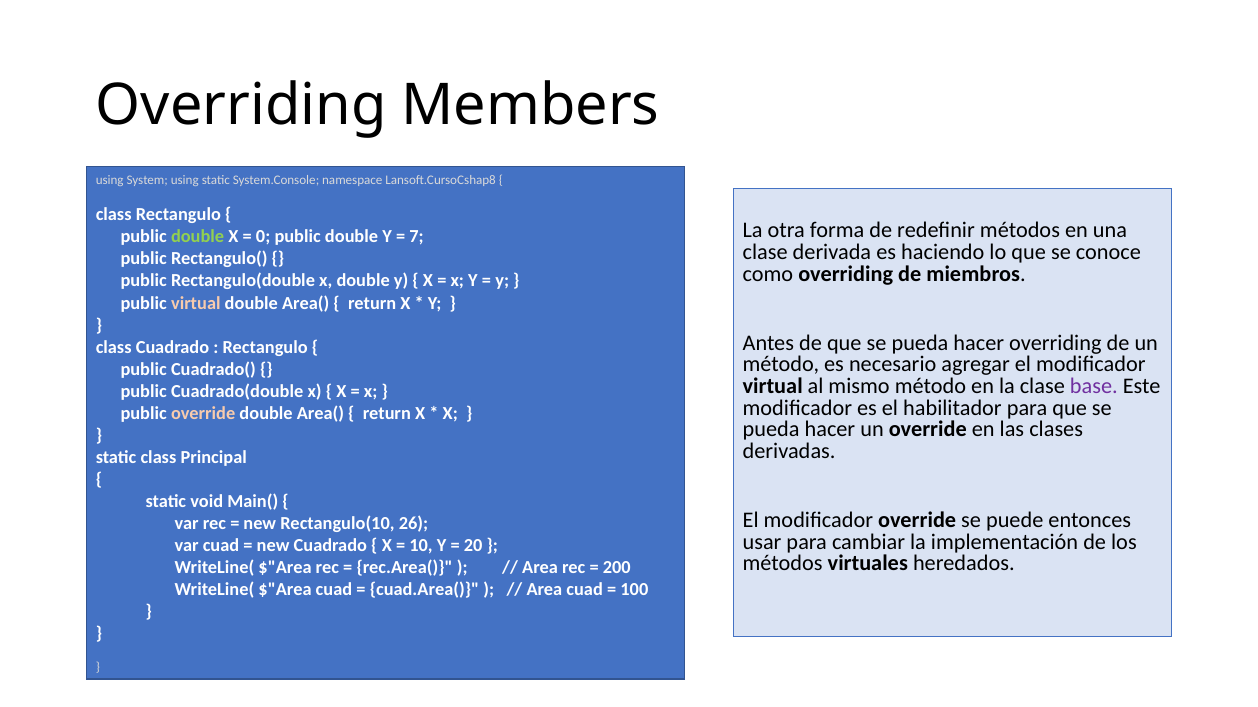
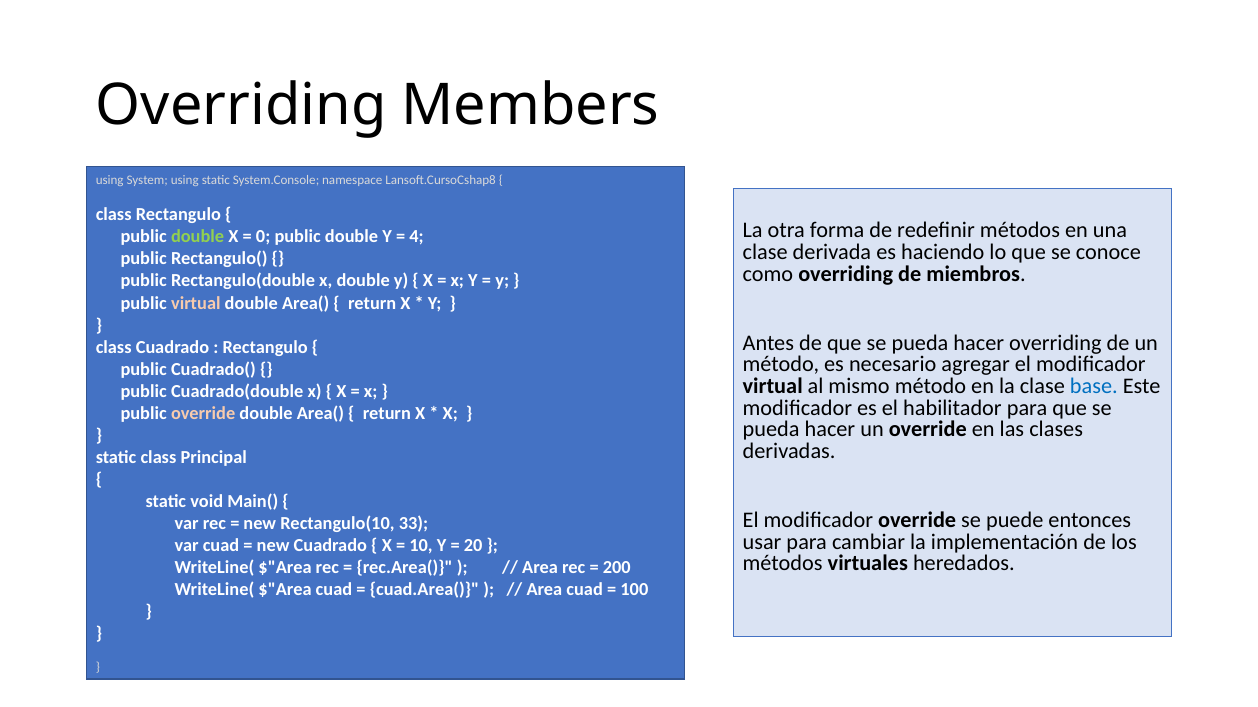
7: 7 -> 4 (417, 237)
base colour: purple -> blue (1094, 386)
26: 26 -> 33 (414, 523)
